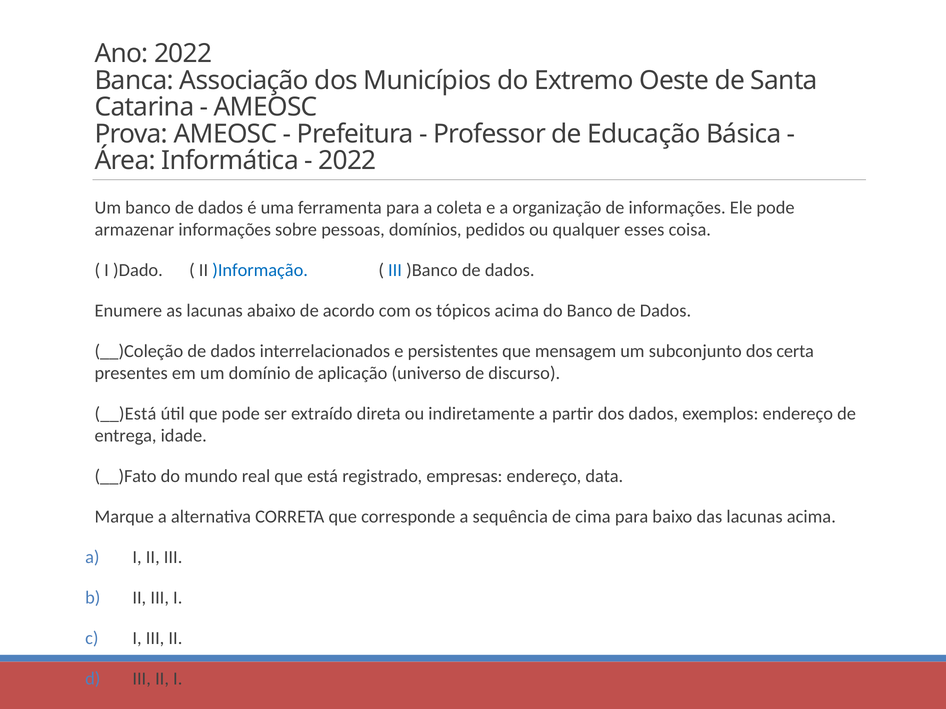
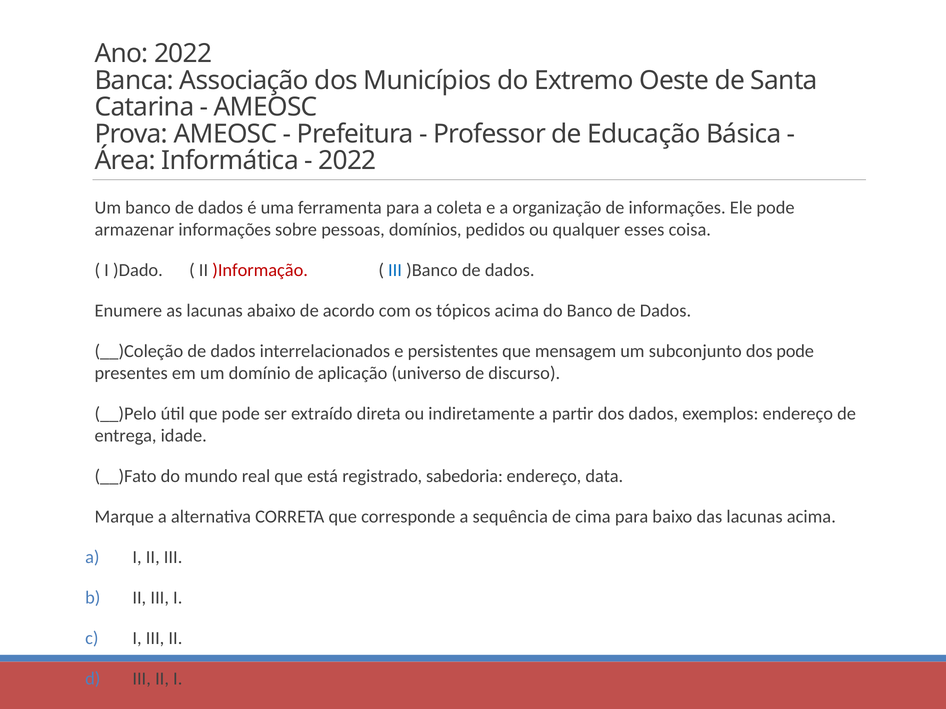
)Informação colour: blue -> red (260, 271)
dos certa: certa -> pode (795, 352)
__)Está: __)Está -> __)Pelo (126, 414)
empresas: empresas -> sabedoria (464, 477)
